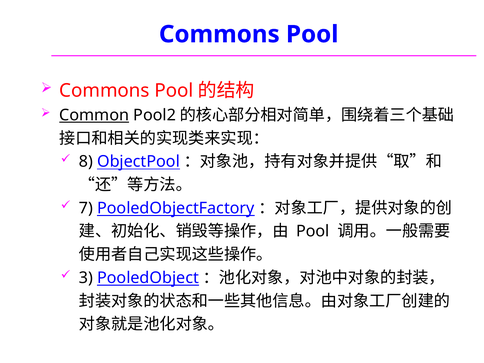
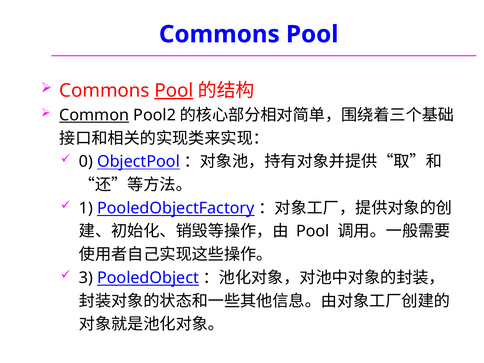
Pool underline: none -> present (174, 91)
8: 8 -> 0 (86, 162)
7: 7 -> 1 (86, 208)
